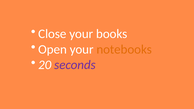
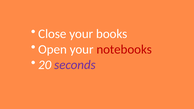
notebooks colour: orange -> red (124, 49)
